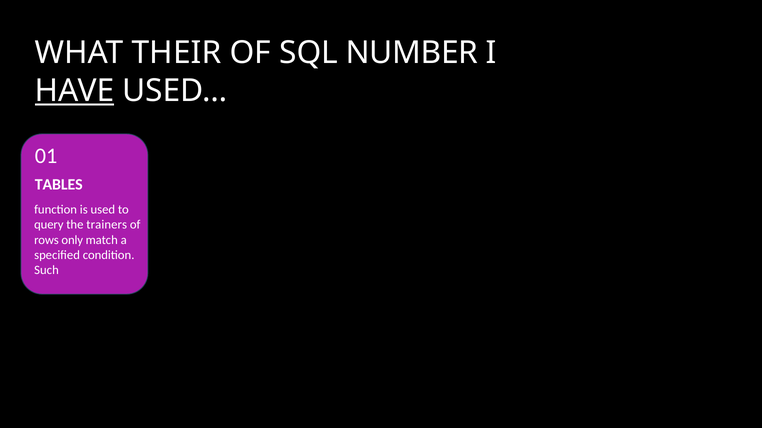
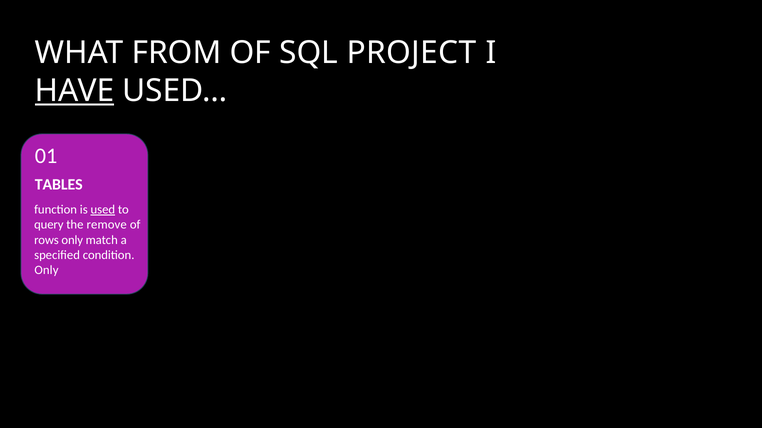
THEIR: THEIR -> FROM (177, 53)
NUMBER: NUMBER -> PROJECT (412, 53)
used underline: none -> present (103, 210)
trainers: trainers -> remove (107, 225)
Such: Such -> Only (46, 271)
